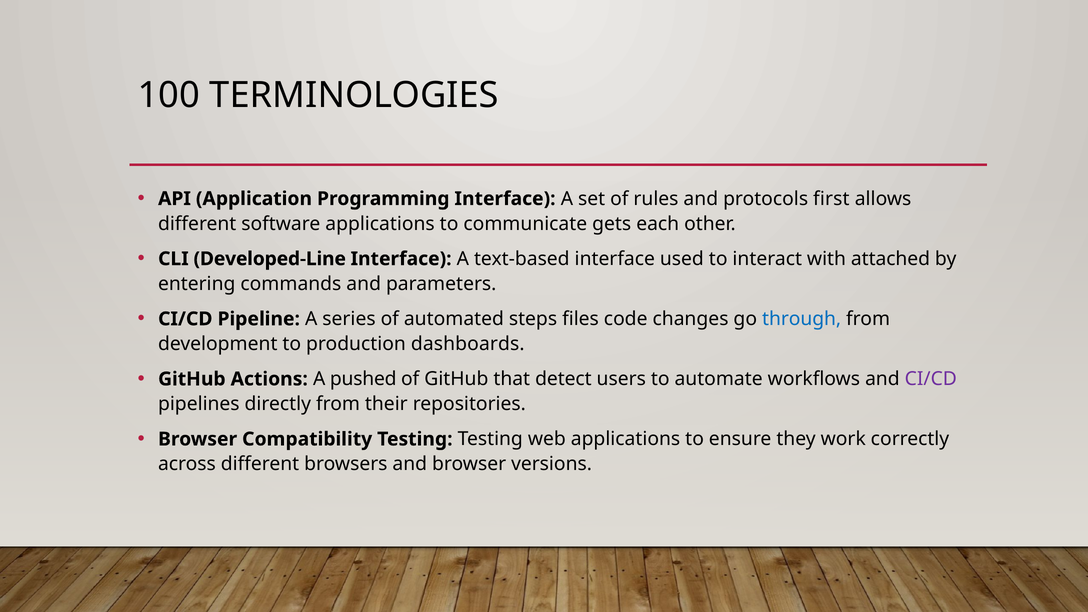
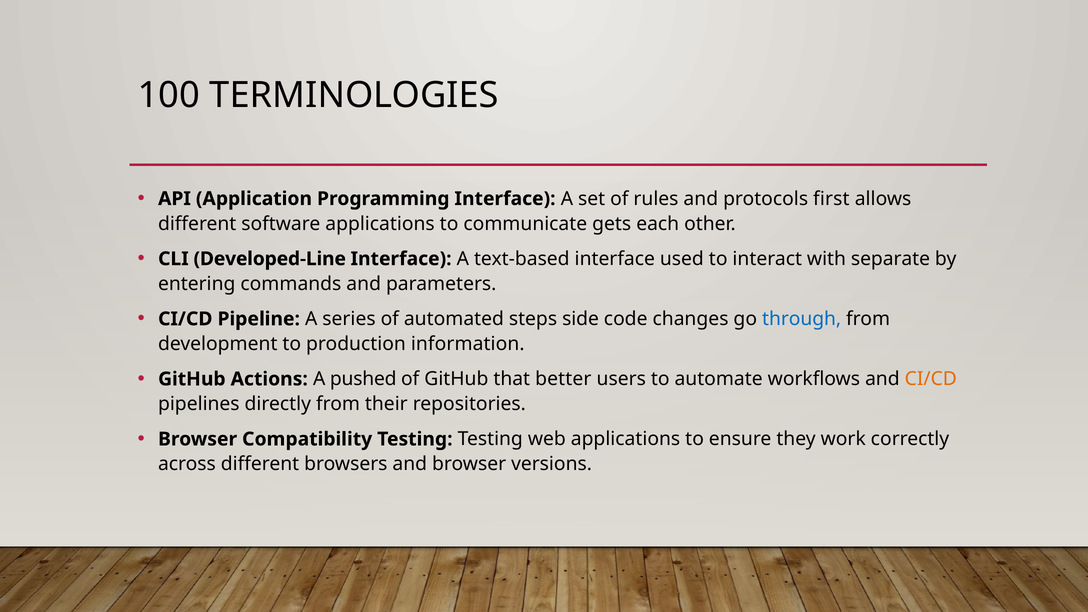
attached: attached -> separate (890, 259)
files: files -> side (581, 319)
dashboards: dashboards -> information (468, 344)
detect: detect -> better (563, 379)
CI/CD colour: purple -> orange (931, 379)
